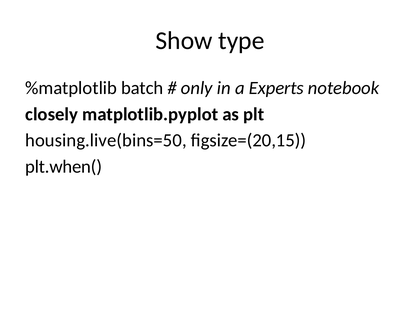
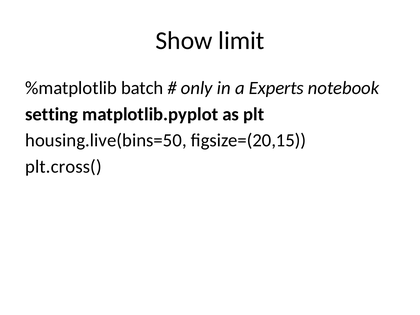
type: type -> limit (241, 41)
closely: closely -> setting (52, 114)
plt.when(: plt.when( -> plt.cross( (63, 167)
